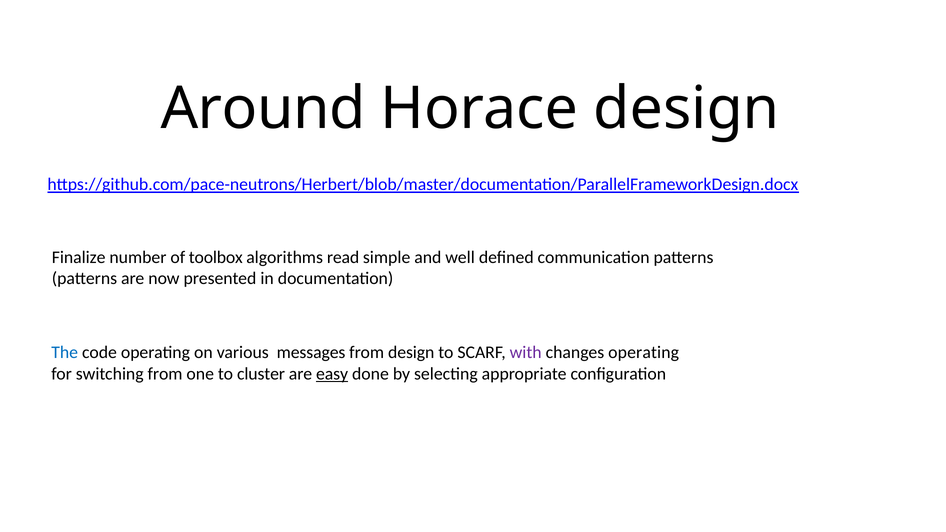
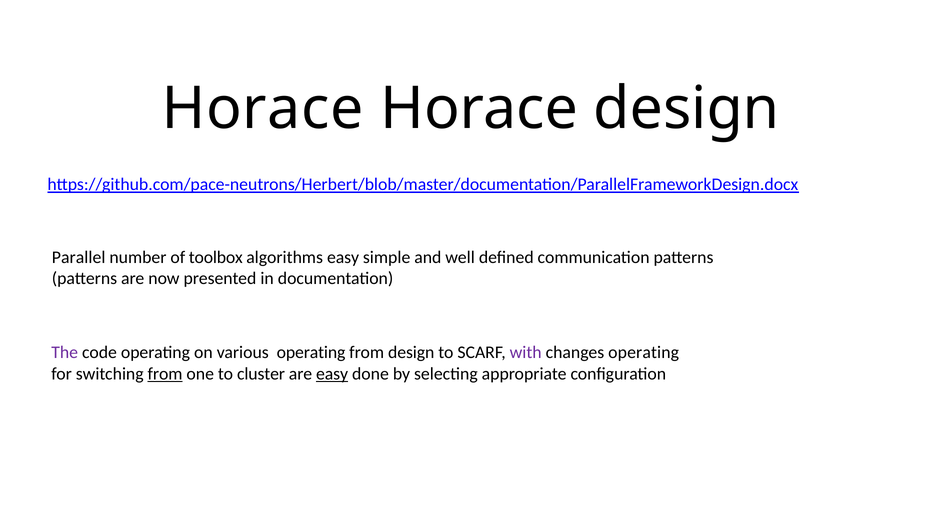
Around: Around -> Horace (263, 109)
Finalize: Finalize -> Parallel (79, 257)
algorithms read: read -> easy (343, 257)
The colour: blue -> purple (65, 353)
various messages: messages -> operating (311, 353)
from underline: none -> present (165, 374)
